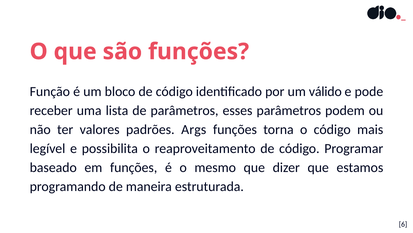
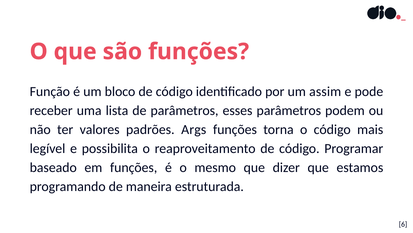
válido: válido -> assim (325, 91)
